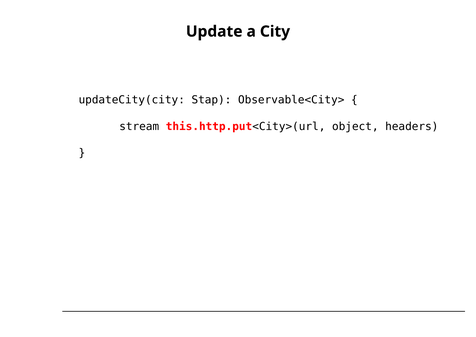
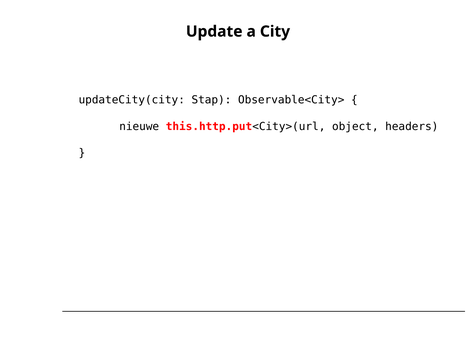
stream: stream -> nieuwe (139, 126)
